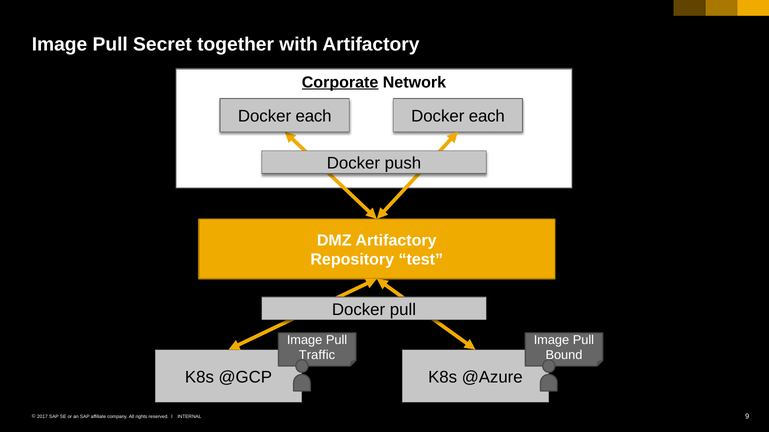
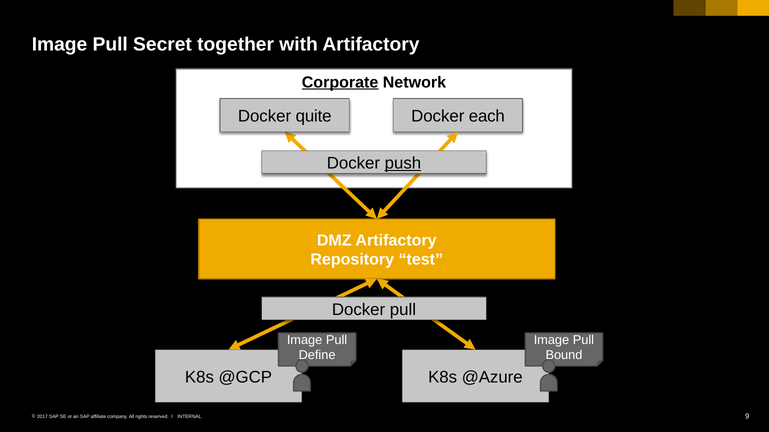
each: each -> quite (314, 116)
push underline: none -> present (403, 164)
Traffic: Traffic -> Define (317, 356)
